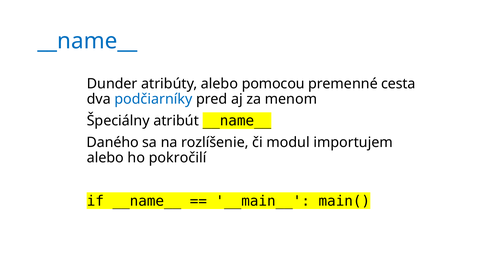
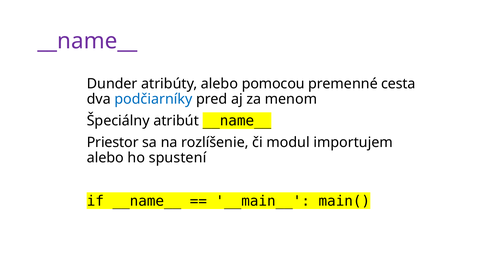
__name__ colour: blue -> purple (87, 41)
Daného: Daného -> Priestor (113, 142)
pokročilí: pokročilí -> spustení (178, 158)
